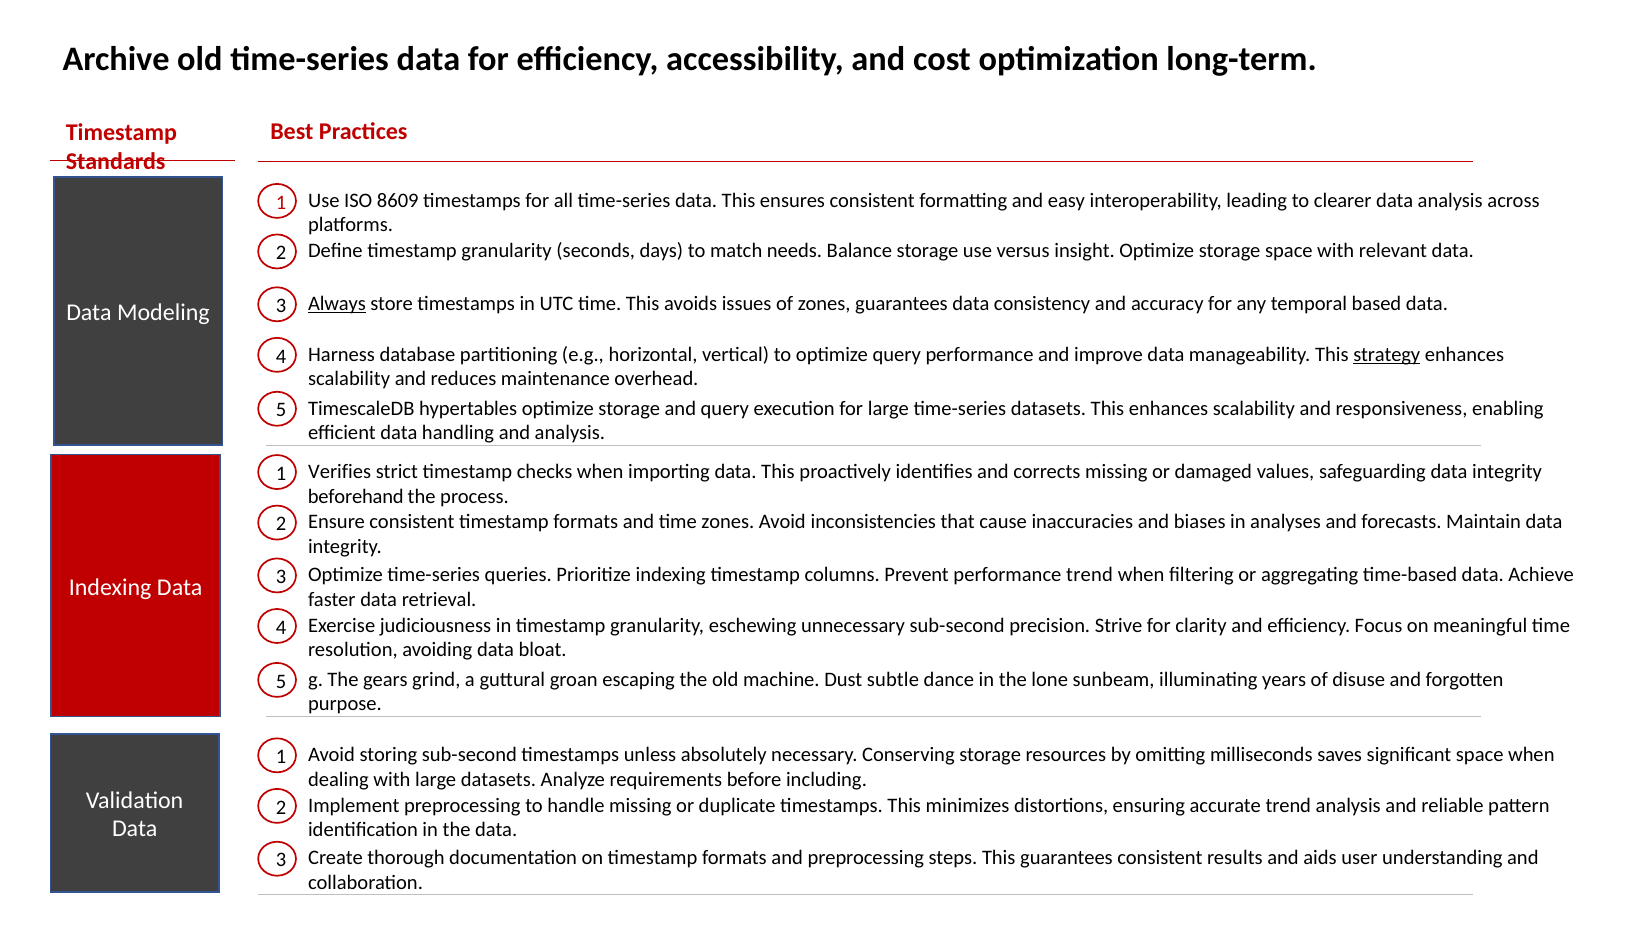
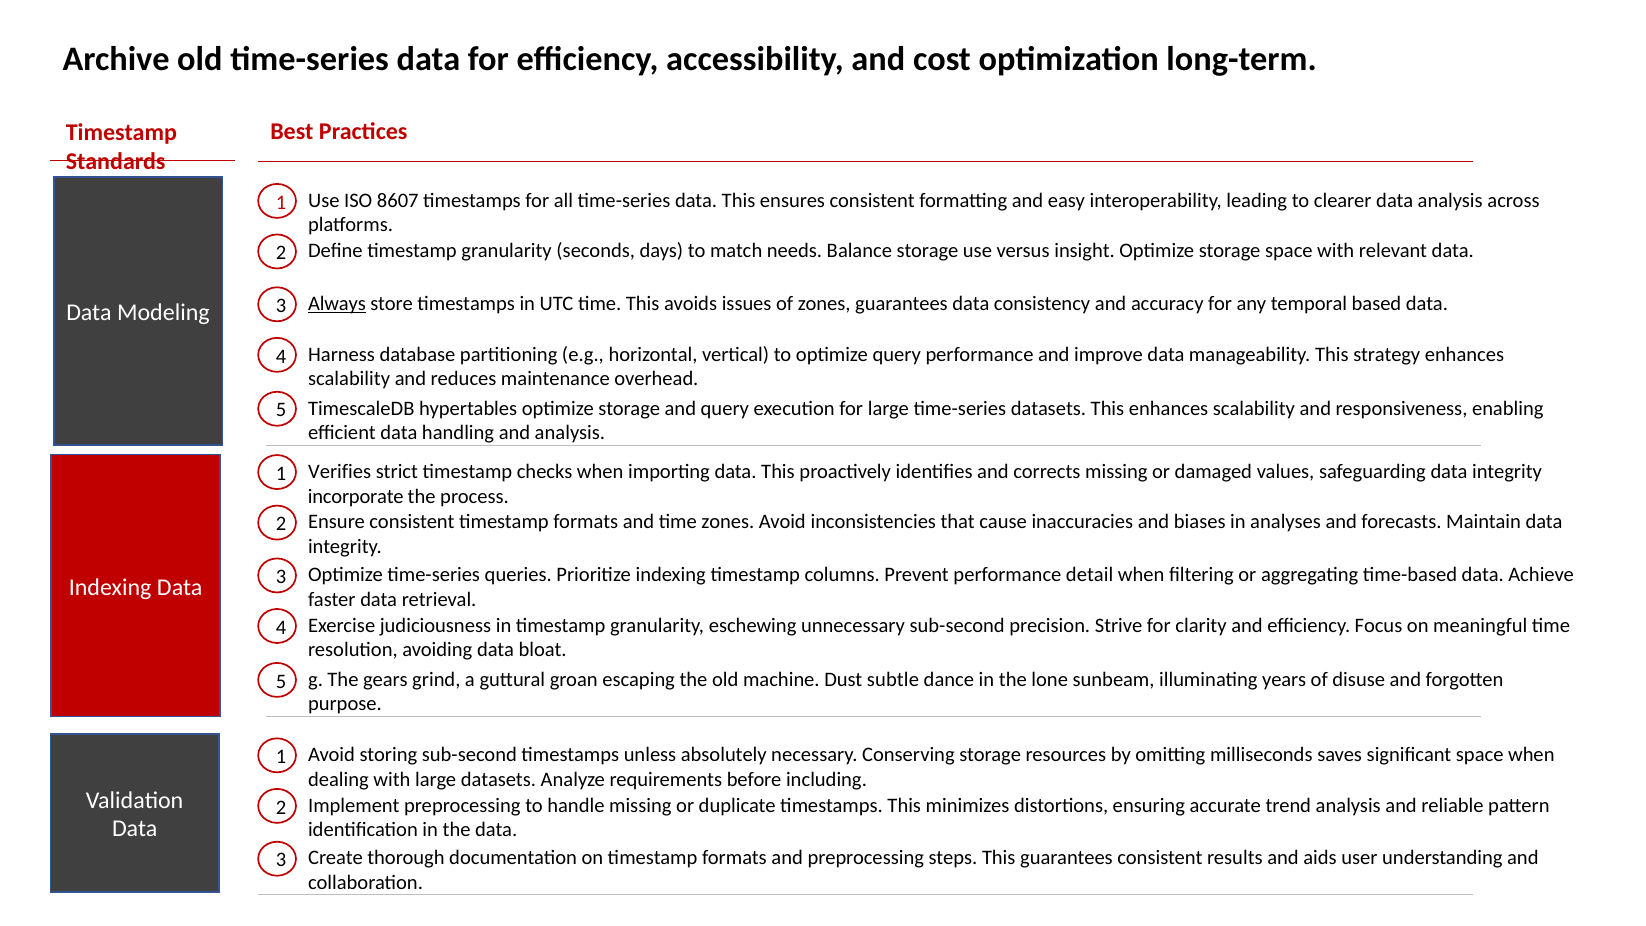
8609: 8609 -> 8607 (398, 200)
strategy underline: present -> none (1387, 354)
beforehand: beforehand -> incorporate (356, 496)
performance trend: trend -> detail (1090, 575)
